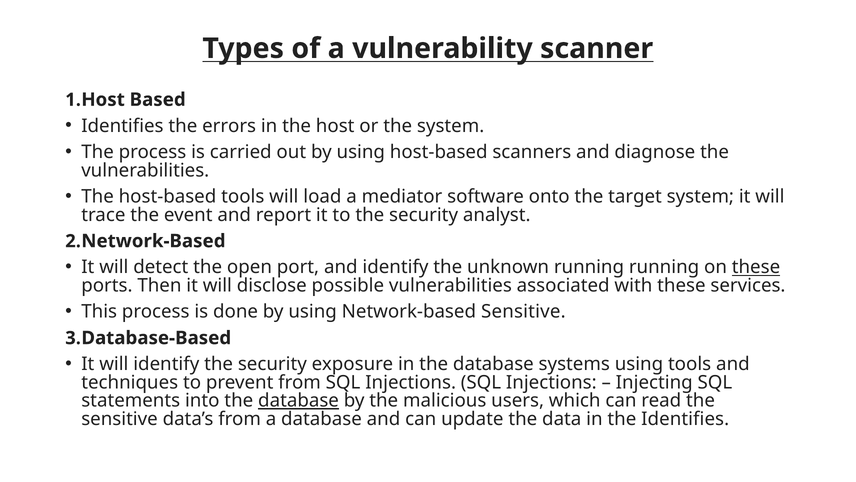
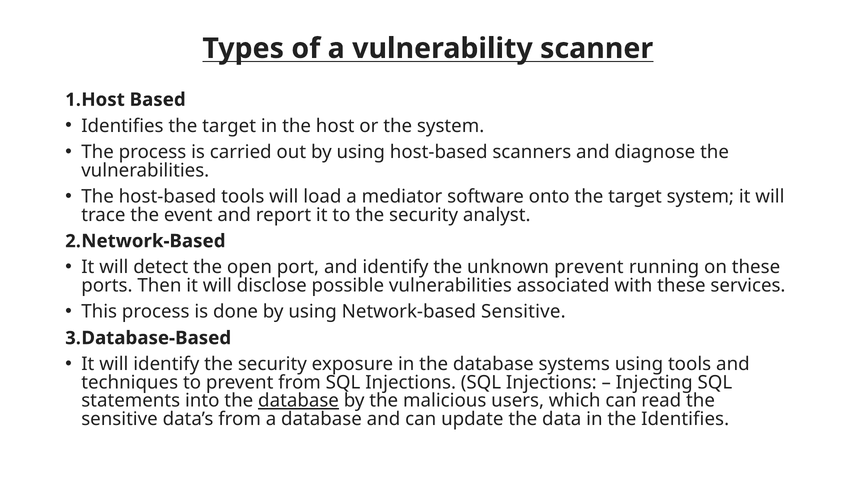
Identifies the errors: errors -> target (229, 126)
unknown running: running -> prevent (589, 267)
these underline: present -> none (756, 267)
